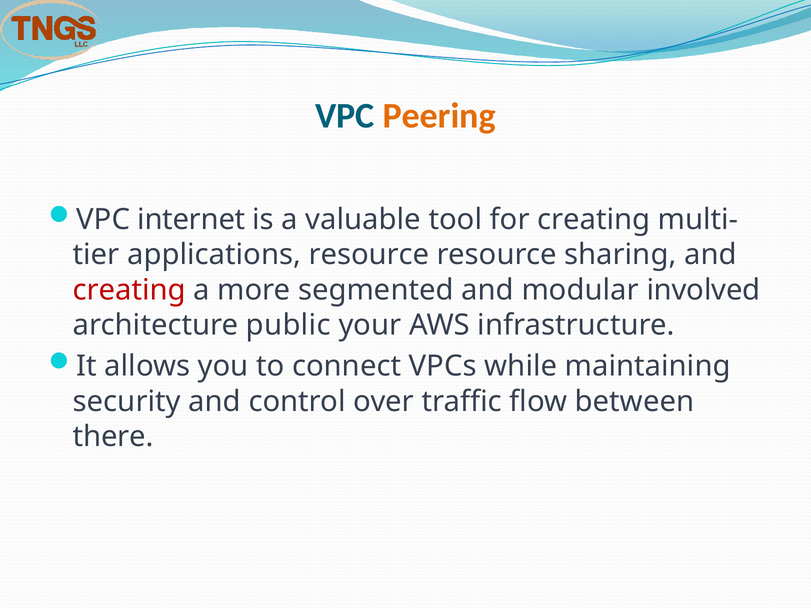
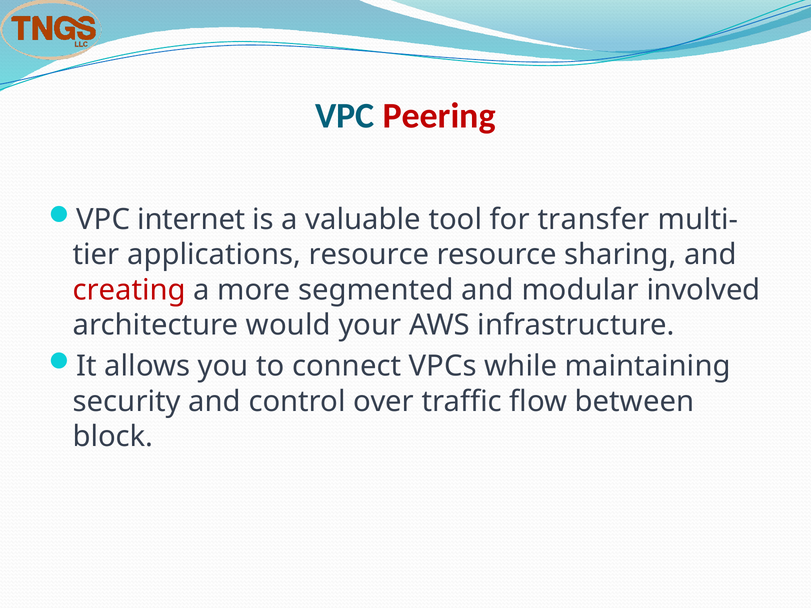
Peering colour: orange -> red (439, 116)
for creating: creating -> transfer (594, 220)
public: public -> would (288, 325)
there: there -> block (113, 437)
